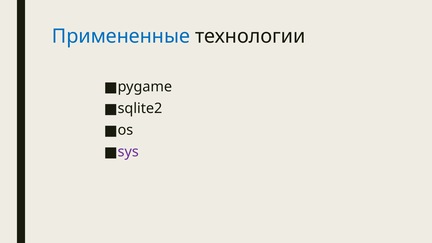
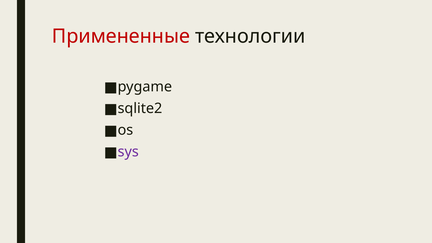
Примененные colour: blue -> red (121, 36)
